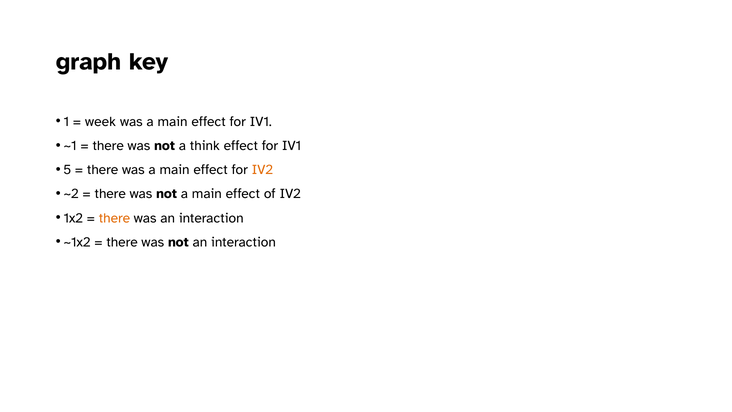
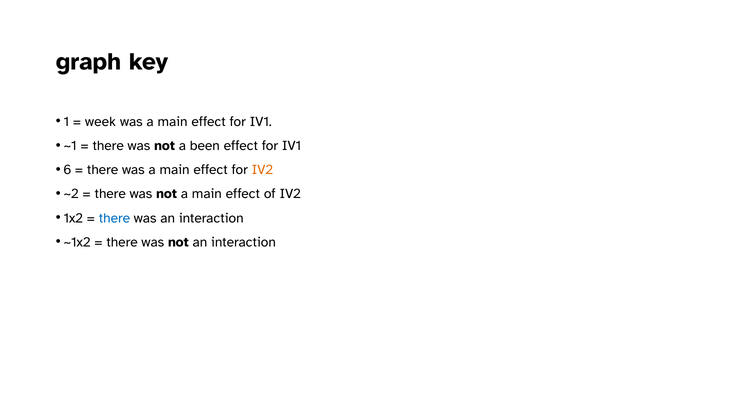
think: think -> been (205, 146)
5: 5 -> 6 (67, 170)
there colour: orange -> blue (114, 218)
